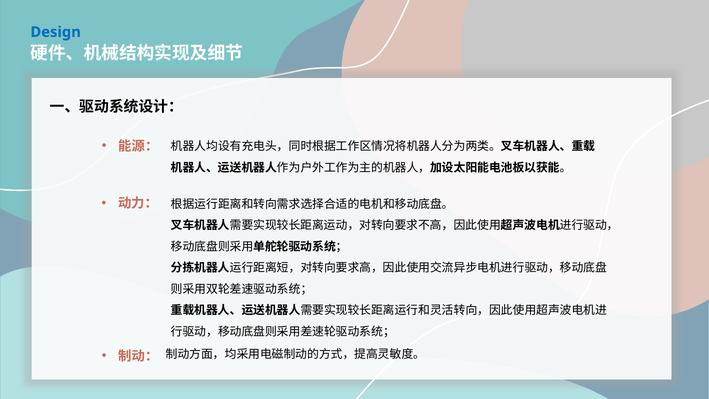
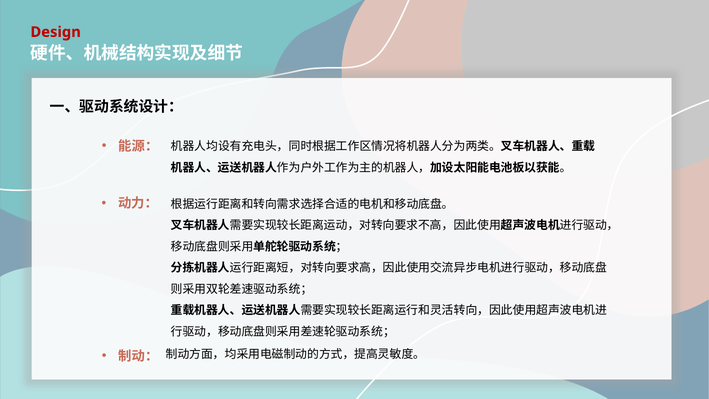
Design colour: blue -> red (56, 32)
